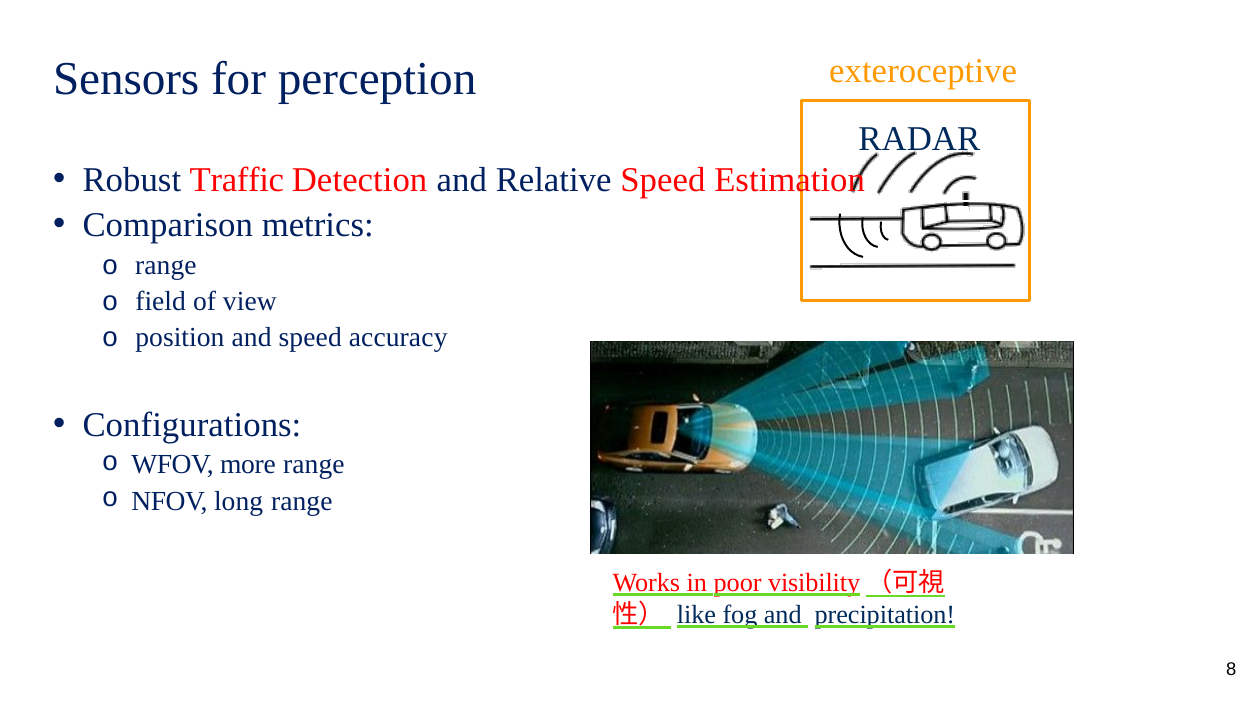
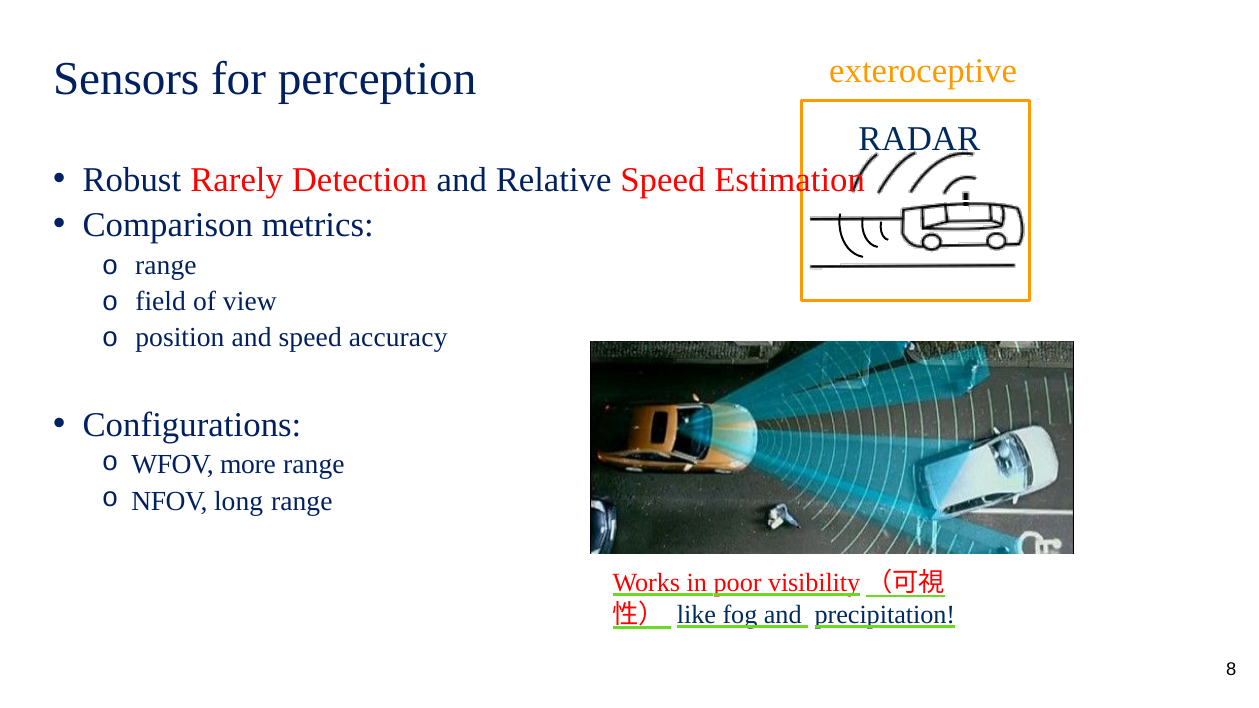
Traffic: Traffic -> Rarely (237, 180)
